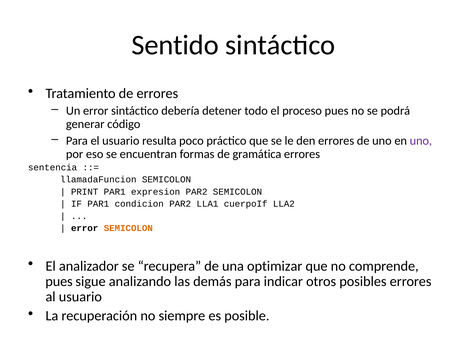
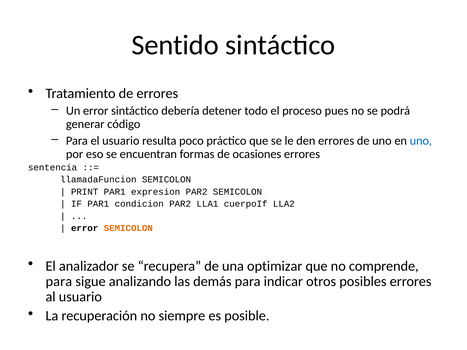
uno colour: purple -> blue (421, 141)
gramática: gramática -> ocasiones (257, 154)
pues: pues -> para (59, 282)
